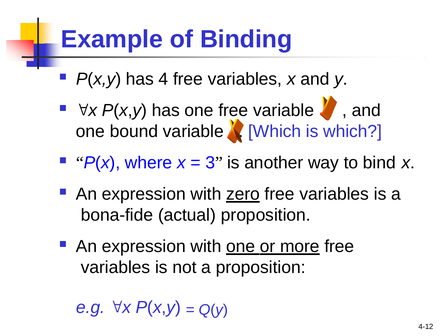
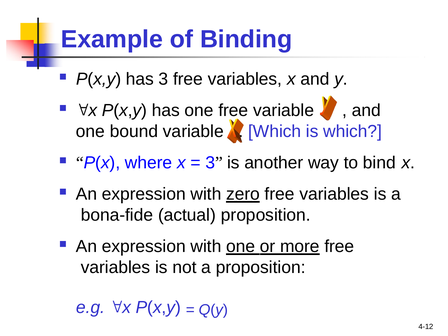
has 4: 4 -> 3 (163, 79)
